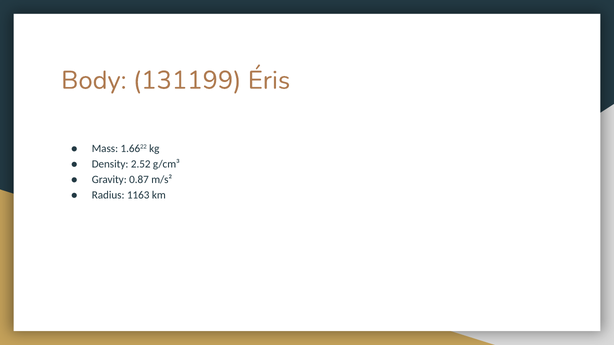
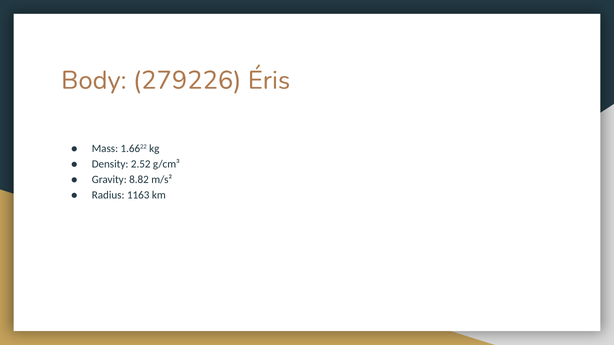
131199: 131199 -> 279226 (187, 80)
0.87: 0.87 -> 8.82 (139, 180)
